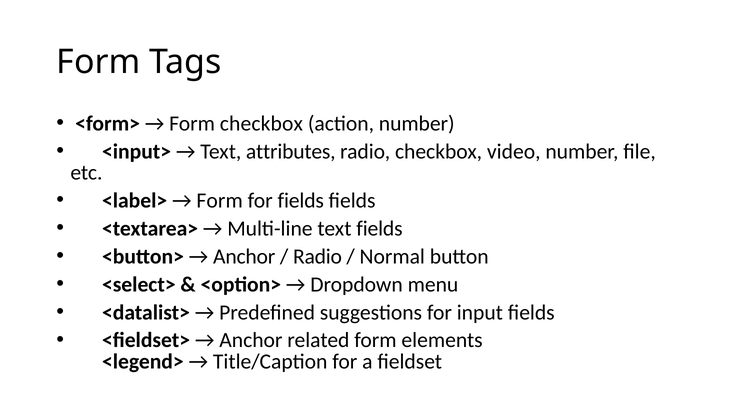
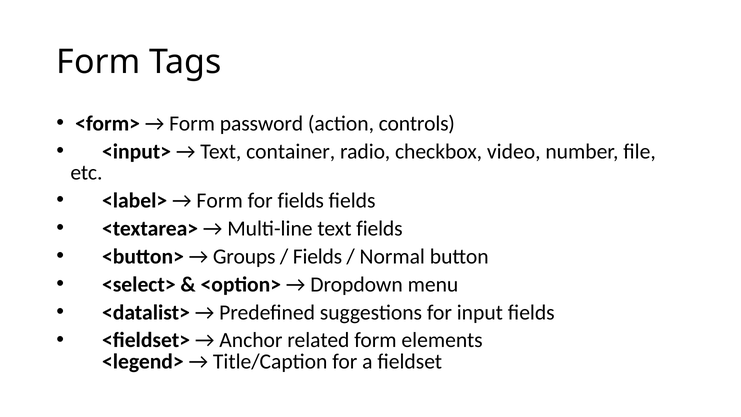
Form checkbox: checkbox -> password (262, 123)
action number: number -> controls (417, 123)
attributes: attributes -> container (291, 151)
Anchor: Anchor -> Groups (244, 256)
Radio: Radio -> Fields (317, 256)
